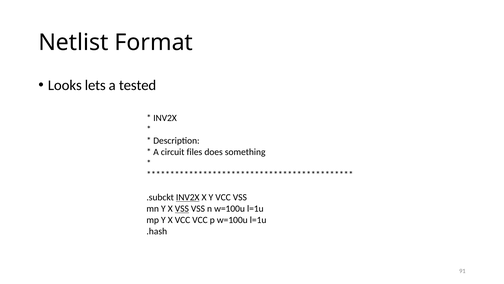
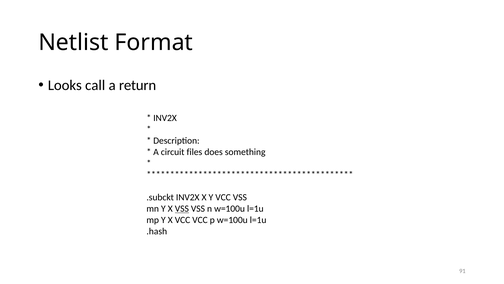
lets: lets -> call (95, 85)
tested: tested -> return (138, 85)
INV2X underline: present -> none (188, 197)
